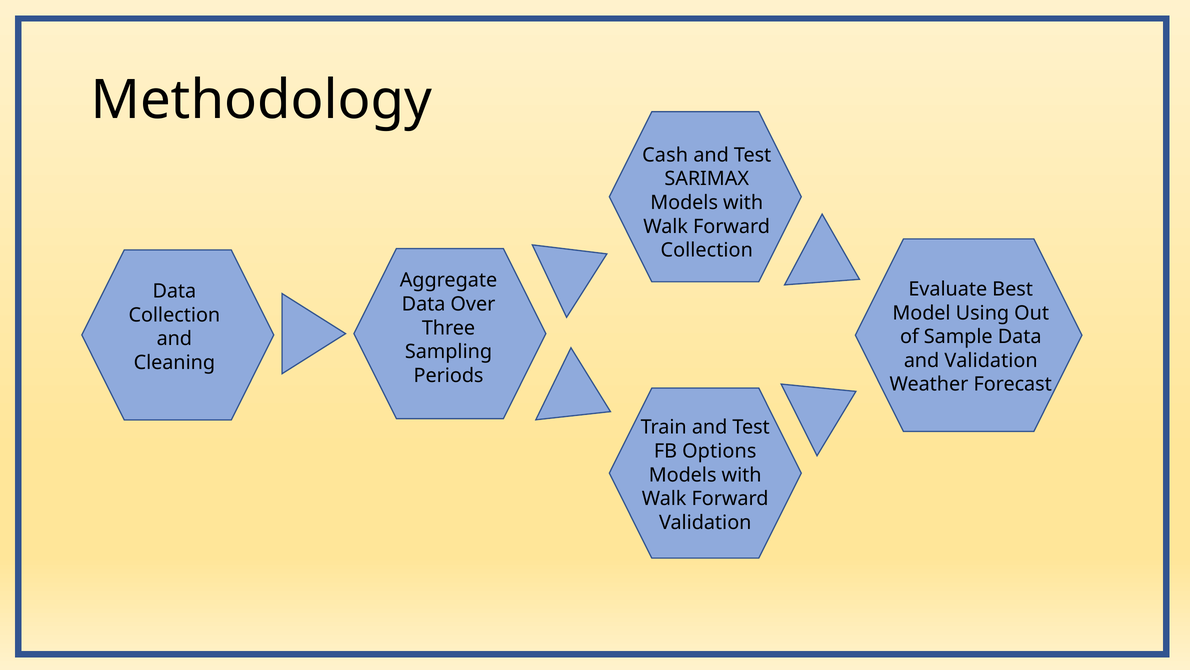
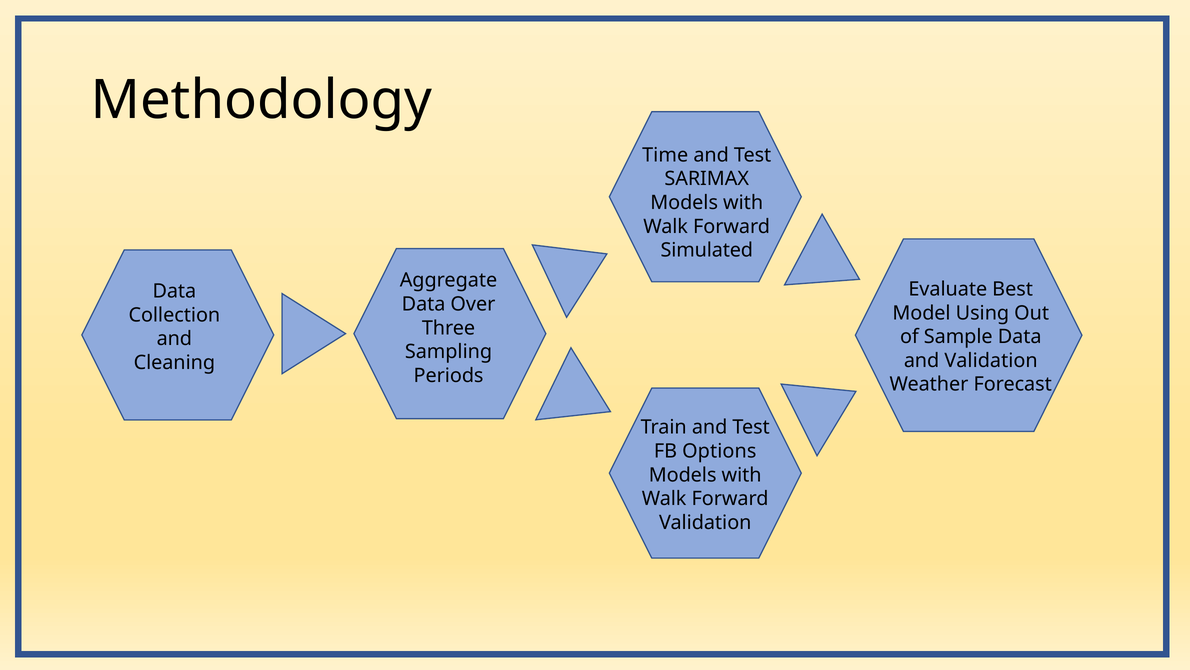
Cash: Cash -> Time (665, 155)
Collection: Collection -> Simulated (707, 250)
